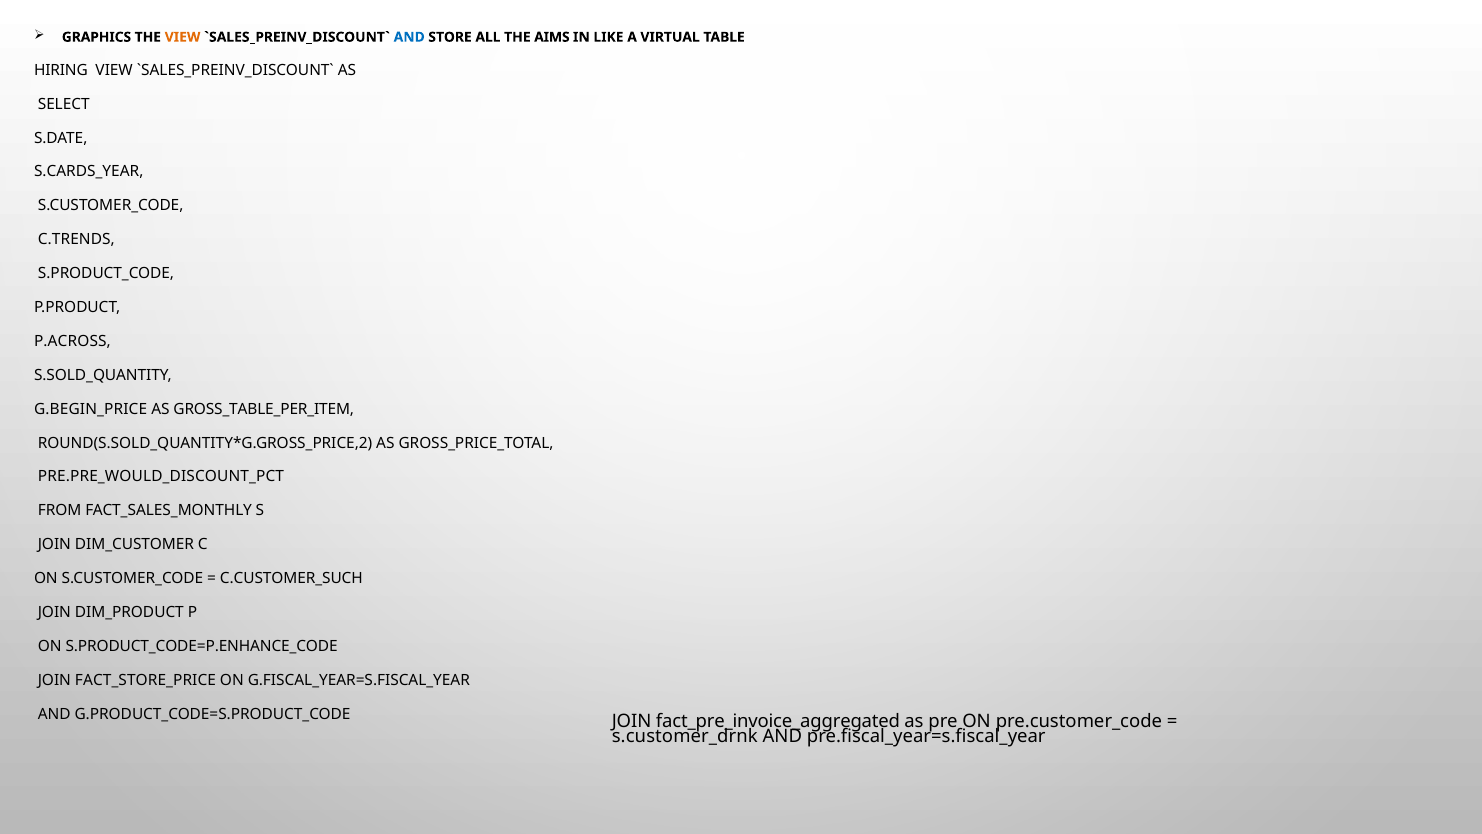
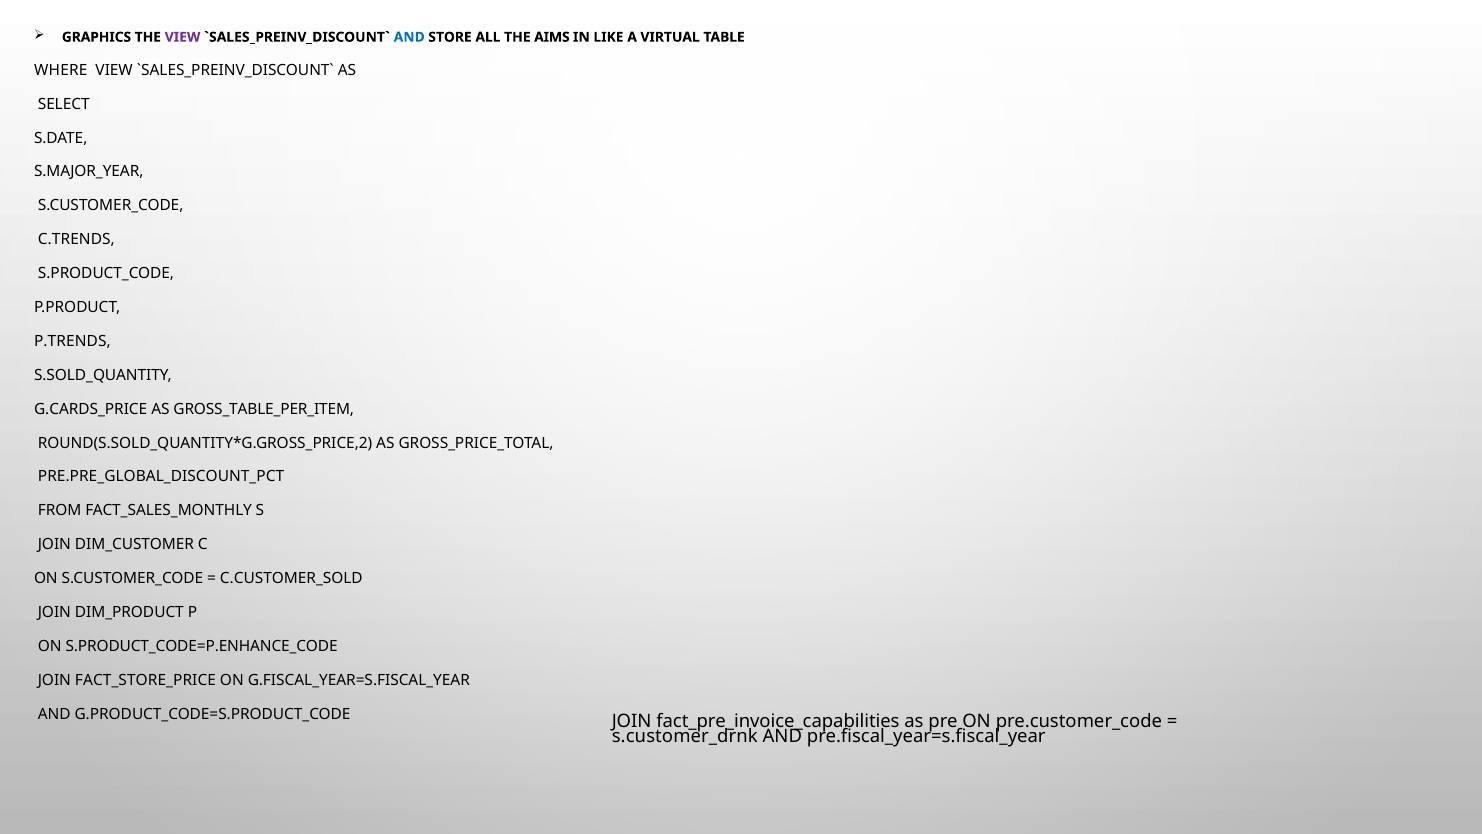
VIEW colour: orange -> purple (183, 37)
HIRING: HIRING -> WHERE (61, 70)
S.CARDS_YEAR: S.CARDS_YEAR -> S.MAJOR_YEAR (89, 172)
P.ACROSS: P.ACROSS -> P.TRENDS (72, 341)
G.BEGIN_PRICE: G.BEGIN_PRICE -> G.CARDS_PRICE (91, 409)
PRE.PRE_WOULD_DISCOUNT_PCT: PRE.PRE_WOULD_DISCOUNT_PCT -> PRE.PRE_GLOBAL_DISCOUNT_PCT (161, 477)
C.CUSTOMER_SUCH: C.CUSTOMER_SUCH -> C.CUSTOMER_SOLD (291, 578)
fact_pre_invoice_aggregated: fact_pre_invoice_aggregated -> fact_pre_invoice_capabilities (778, 721)
